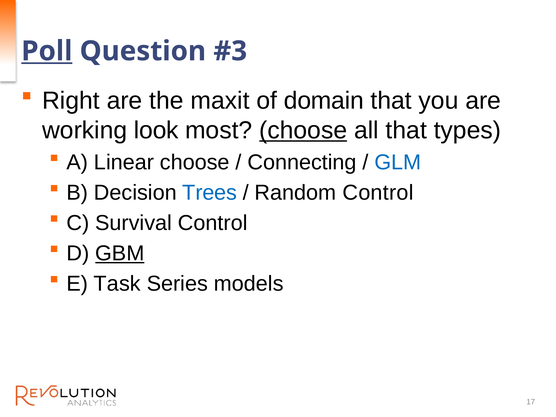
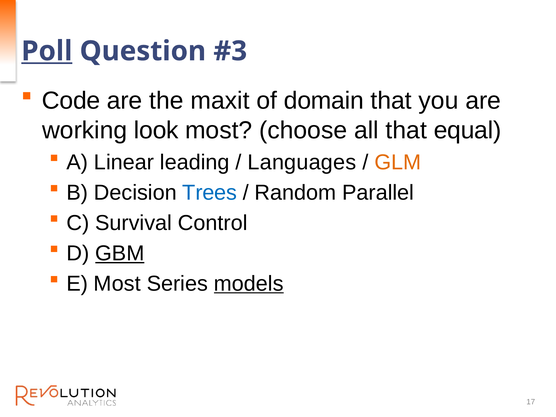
Right: Right -> Code (71, 101)
choose underline: present -> none (303, 130)
types: types -> equal (467, 130)
Linear choose: choose -> leading (195, 162)
Connecting: Connecting -> Languages (302, 162)
GLM colour: blue -> orange (398, 162)
Random Control: Control -> Parallel (378, 193)
E Task: Task -> Most (117, 284)
models underline: none -> present (249, 284)
